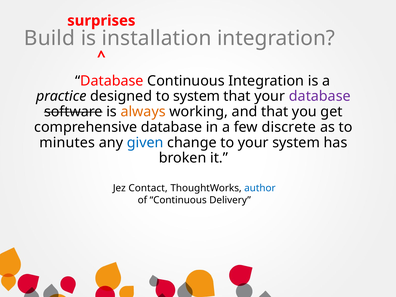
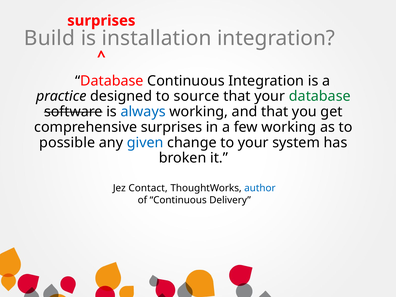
to system: system -> source (196, 96)
database colour: purple -> green (320, 96)
always colour: orange -> blue (143, 112)
comprehensive database: database -> surprises (172, 127)
few discrete: discrete -> working (289, 127)
minutes: minutes -> possible (67, 143)
